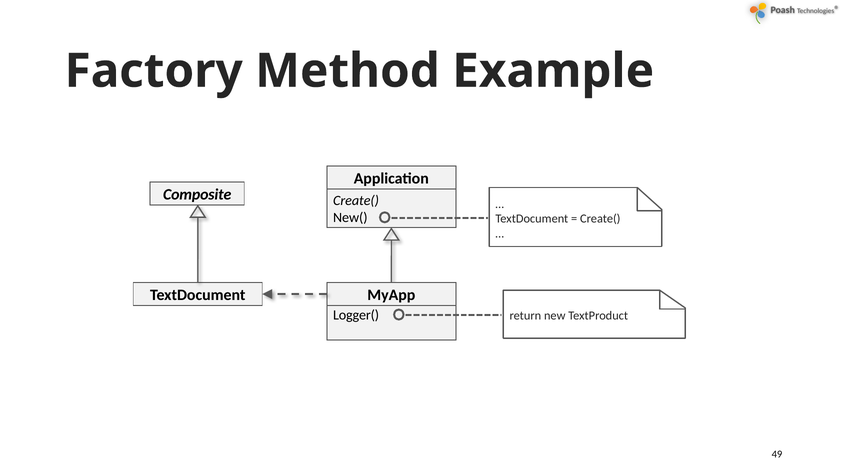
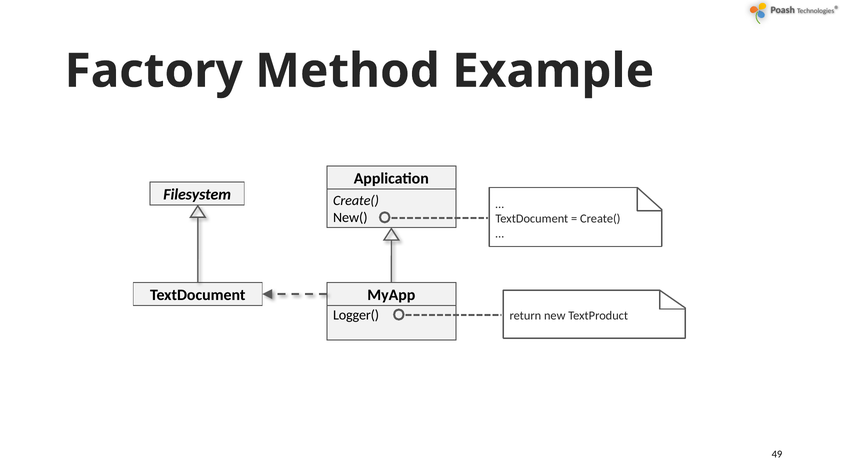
Composite: Composite -> Filesystem (197, 195)
